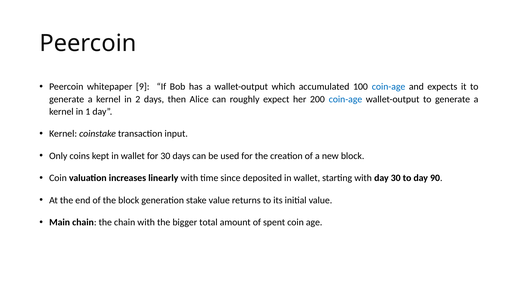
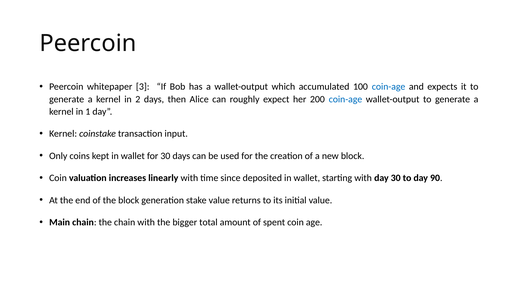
9: 9 -> 3 (143, 87)
